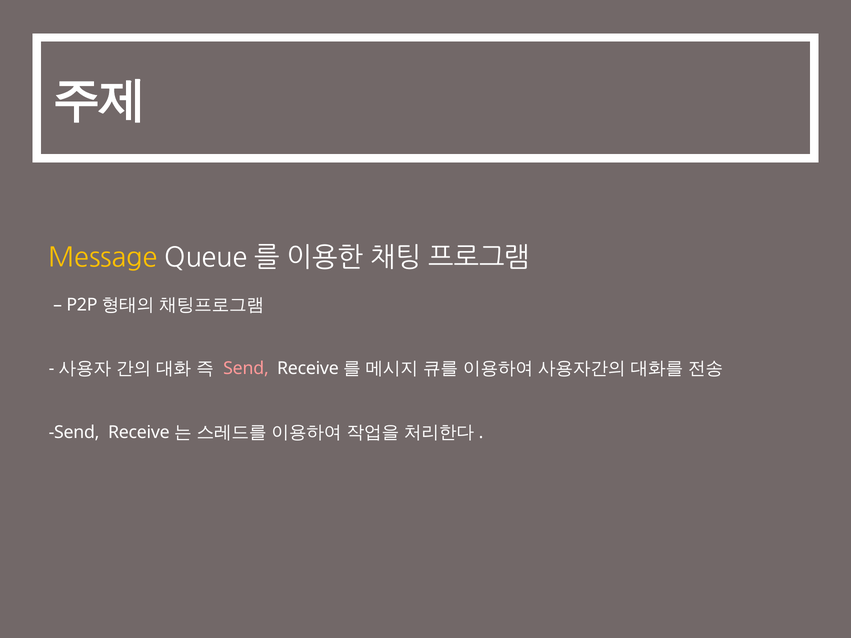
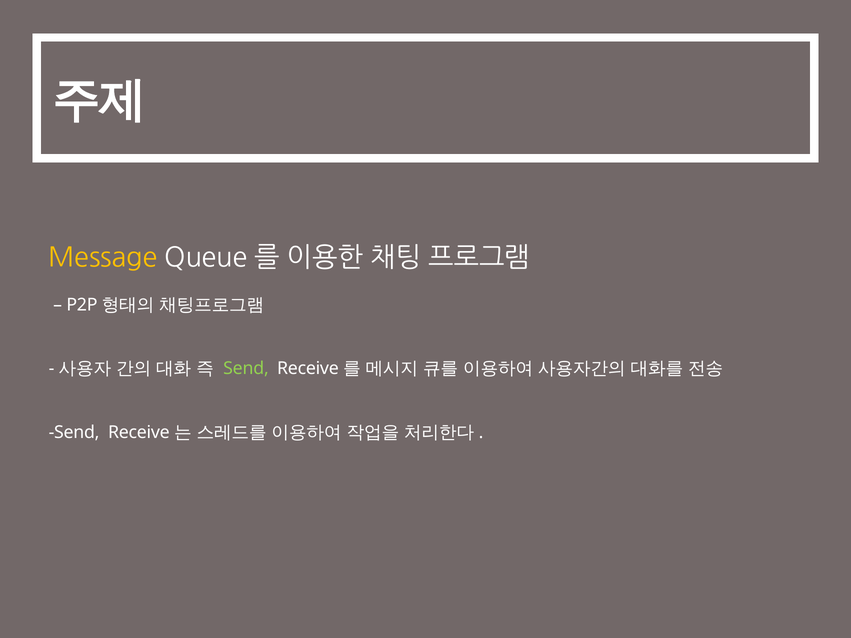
Send colour: pink -> light green (246, 369)
